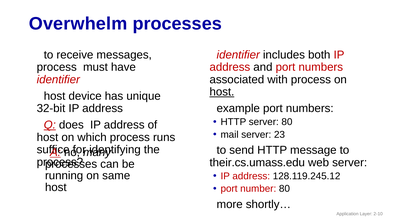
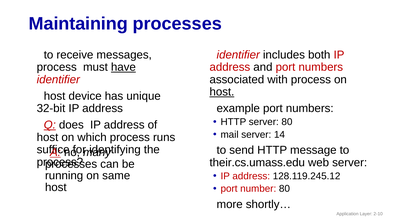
Overwhelm: Overwhelm -> Maintaining (78, 24)
have underline: none -> present (123, 67)
23: 23 -> 14 (279, 135)
